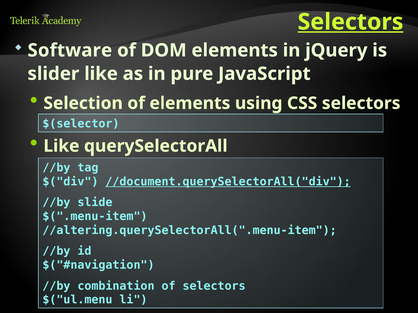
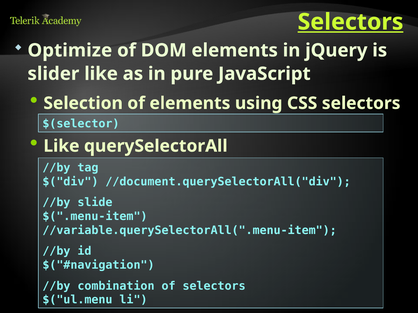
Software: Software -> Optimize (70, 50)
//document.querySelectorAll("div underline: present -> none (228, 182)
//altering.querySelectorAll(".menu-item: //altering.querySelectorAll(".menu-item -> //variable.querySelectorAll(".menu-item (190, 231)
